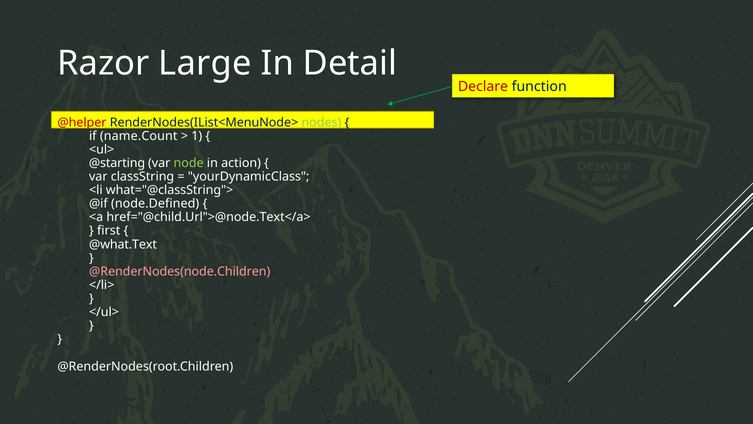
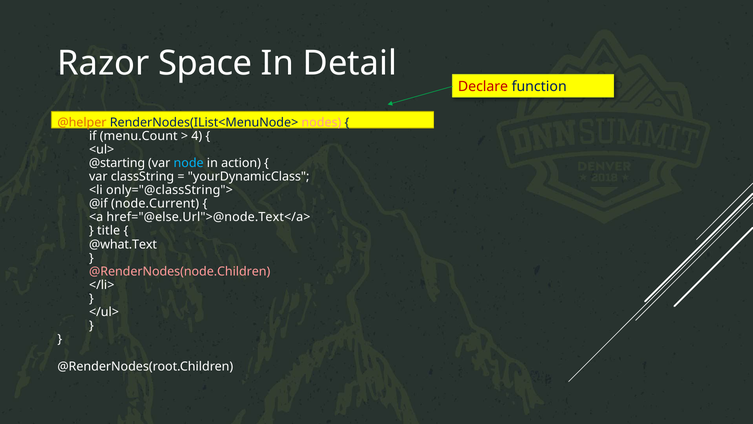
Large: Large -> Space (205, 63)
@helper colour: red -> orange (82, 122)
nodes colour: light green -> pink (321, 122)
name.Count: name.Count -> menu.Count (139, 136)
1: 1 -> 4 (197, 136)
node colour: light green -> light blue (189, 163)
what="@classString">: what="@classString"> -> only="@classString"> (169, 190)
node.Defined: node.Defined -> node.Current (155, 204)
href="@child.Url">@node.Text</a>: href="@child.Url">@node.Text</a> -> href="@else.Url">@node.Text</a> (208, 217)
first: first -> title (109, 231)
